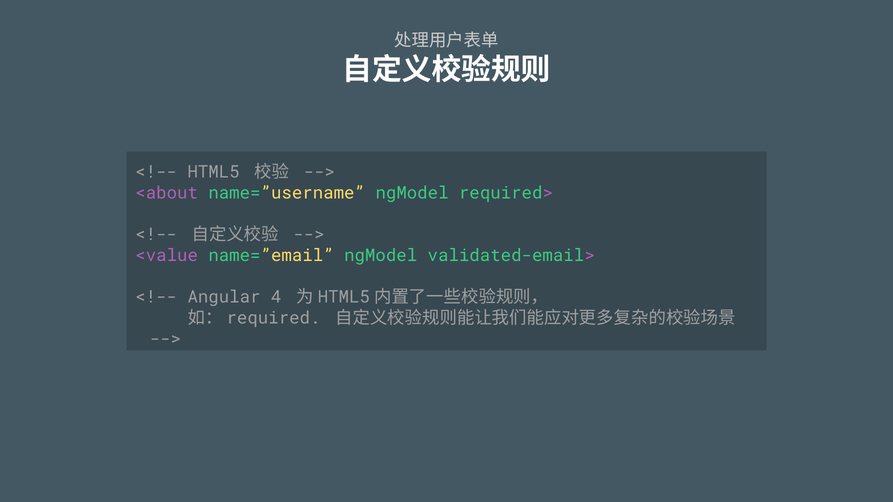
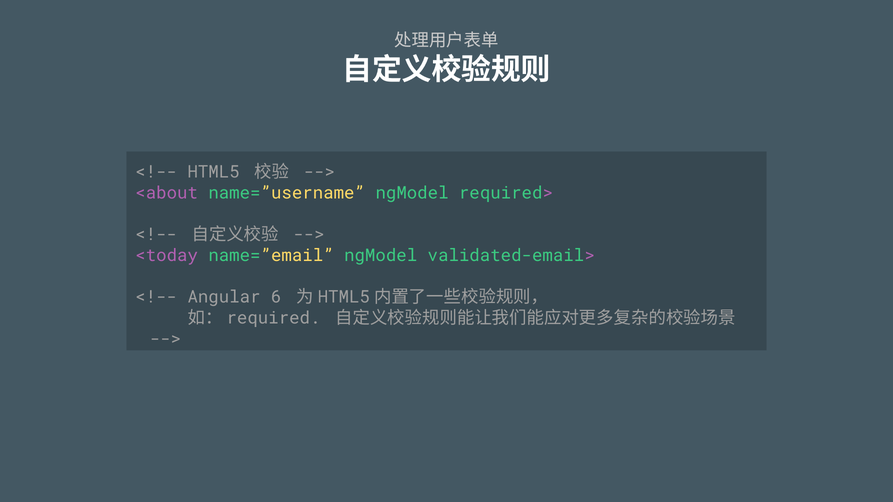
<value: <value -> <today (167, 256)
4: 4 -> 6 (276, 297)
